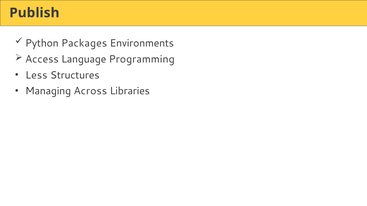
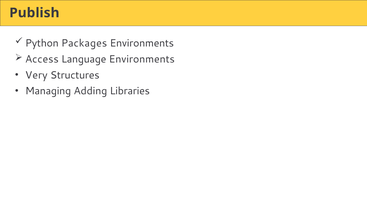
Language Programming: Programming -> Environments (142, 59)
Less: Less -> Very (36, 75)
Across: Across -> Adding (90, 91)
